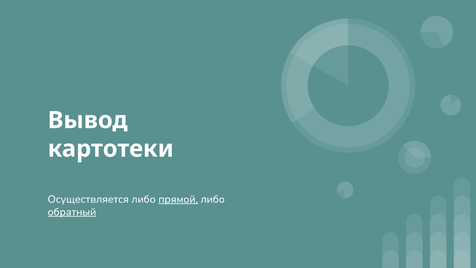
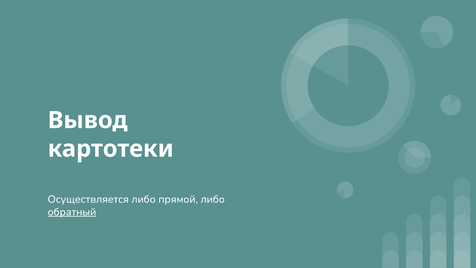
прямой underline: present -> none (178, 199)
